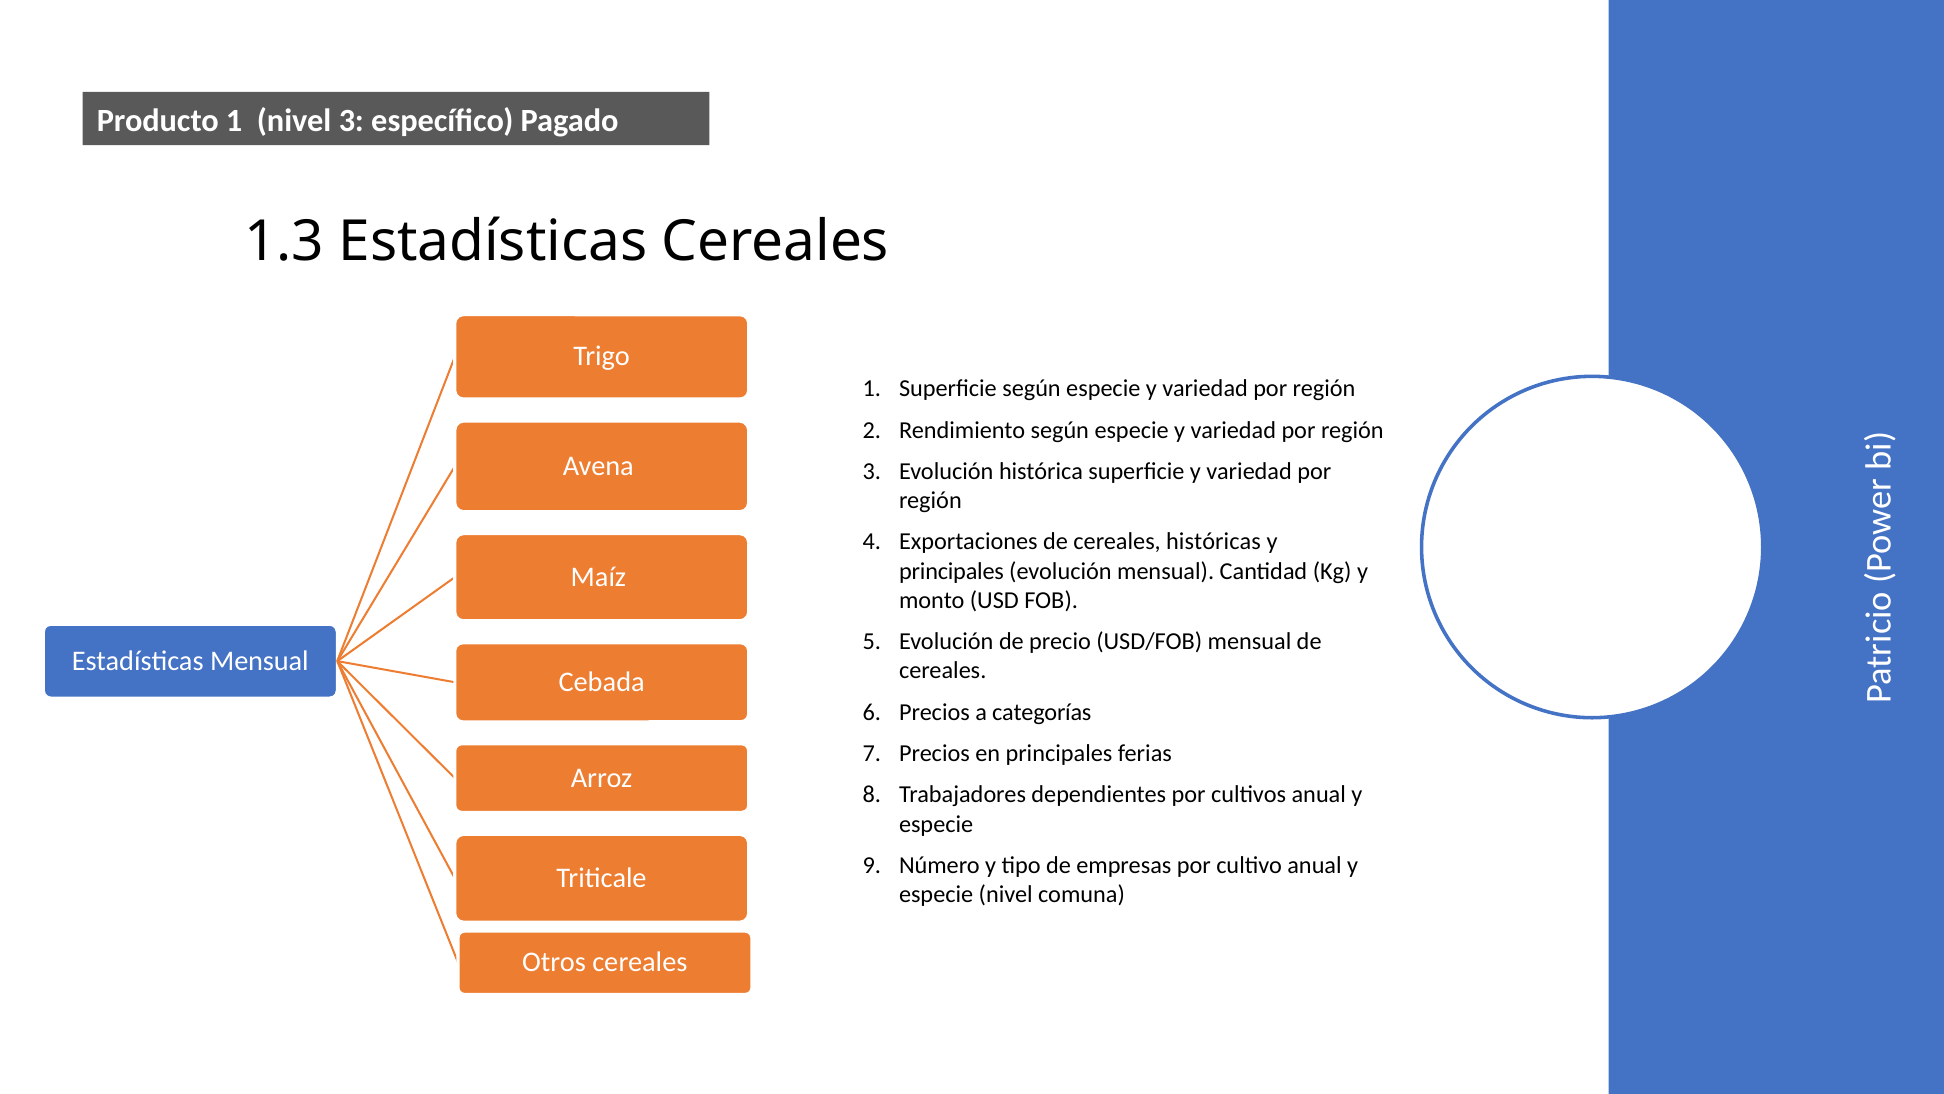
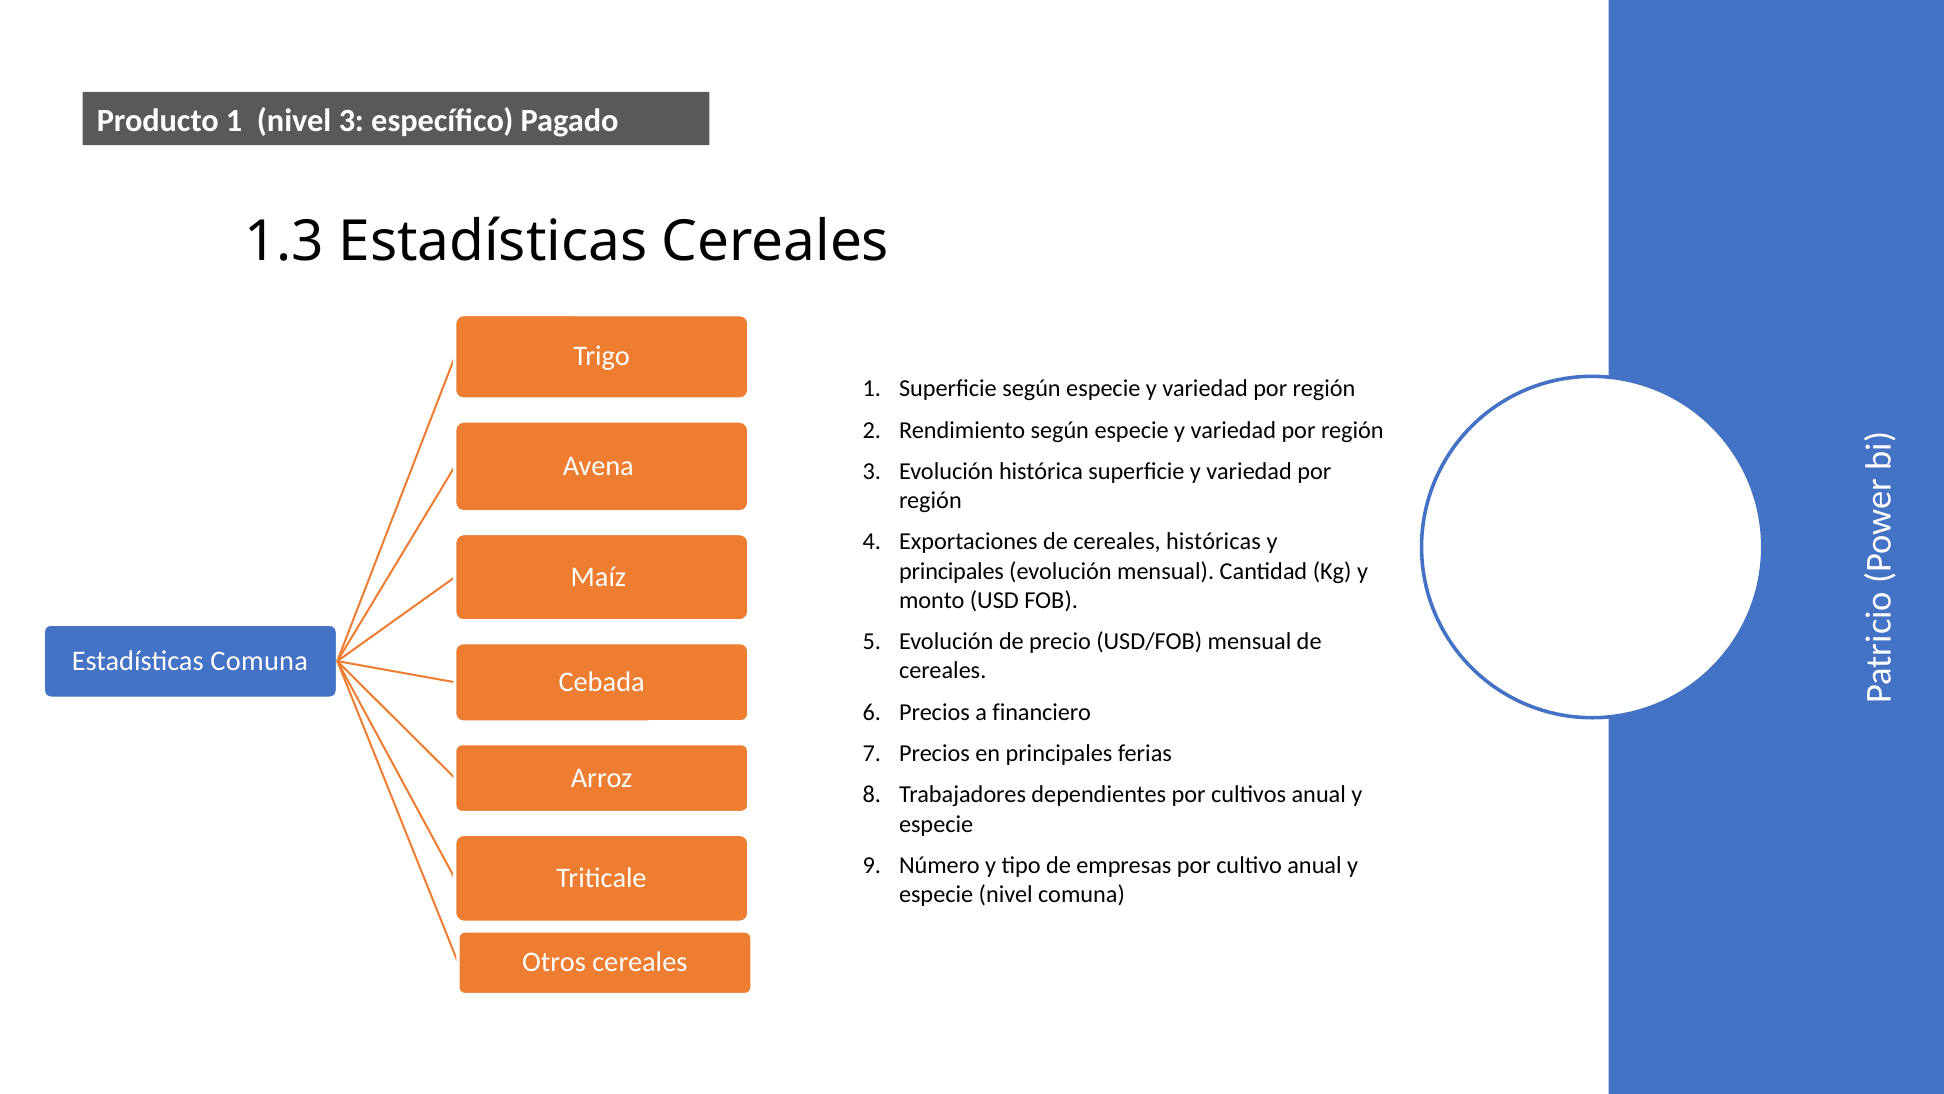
Estadísticas Mensual: Mensual -> Comuna (259, 661)
categorías: categorías -> financiero (1042, 712)
